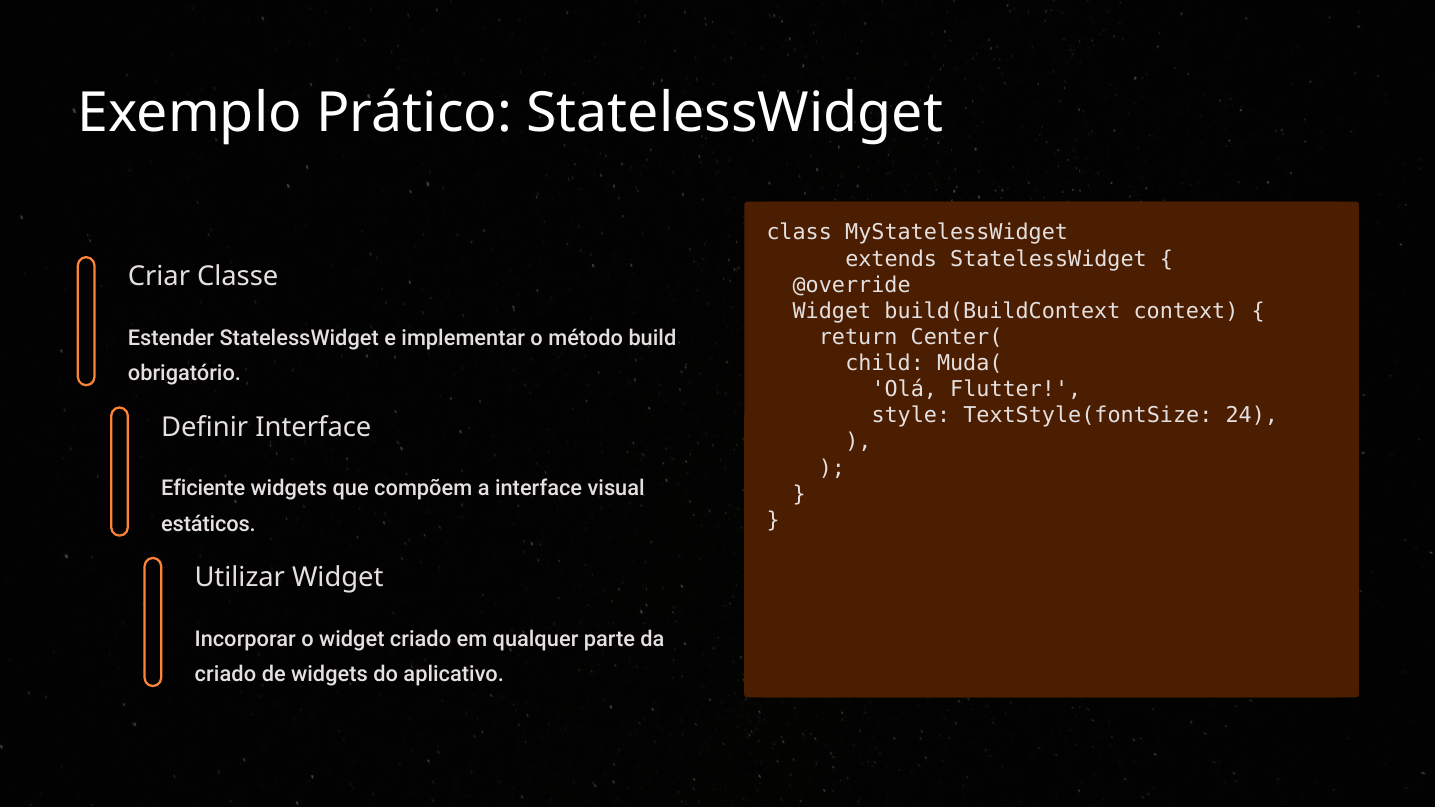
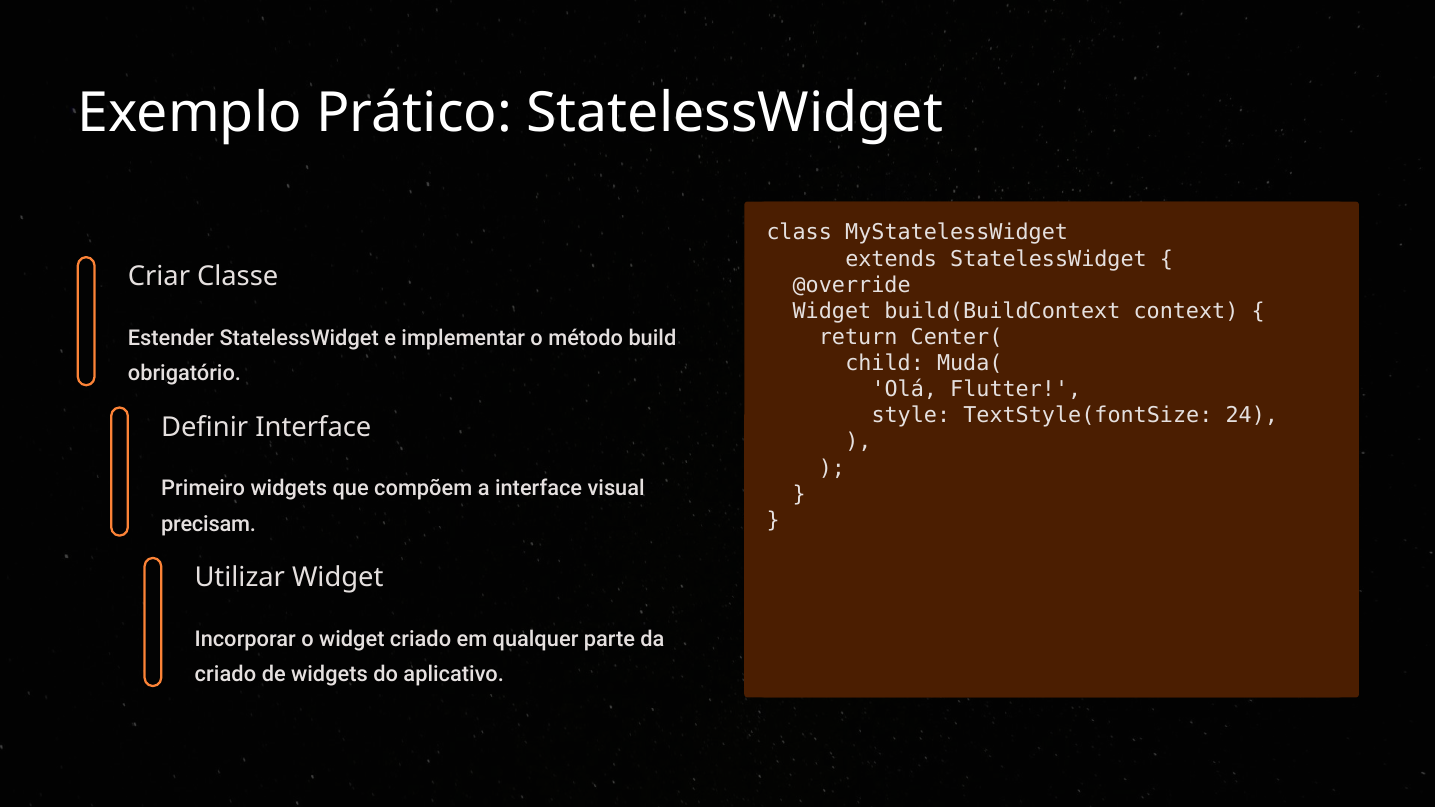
Eficiente: Eficiente -> Primeiro (203, 489)
estáticos: estáticos -> precisam (209, 524)
